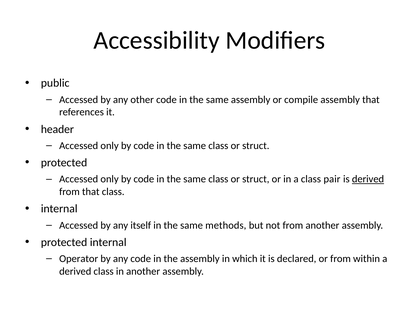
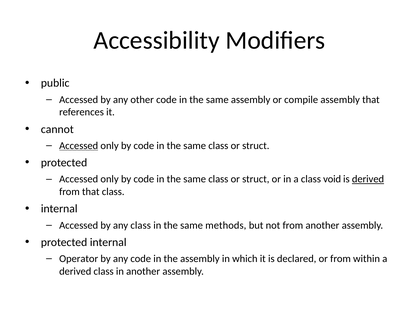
header: header -> cannot (57, 129)
Accessed underline: none -> present (79, 146)
pair: pair -> void (332, 179)
any itself: itself -> class (141, 225)
